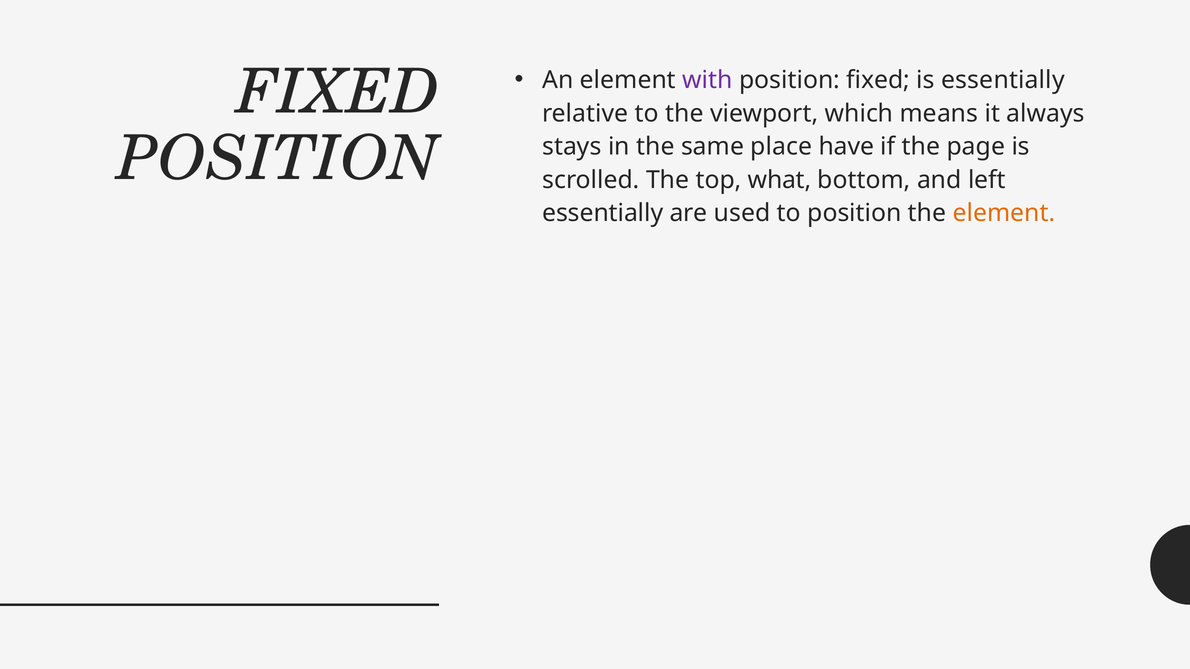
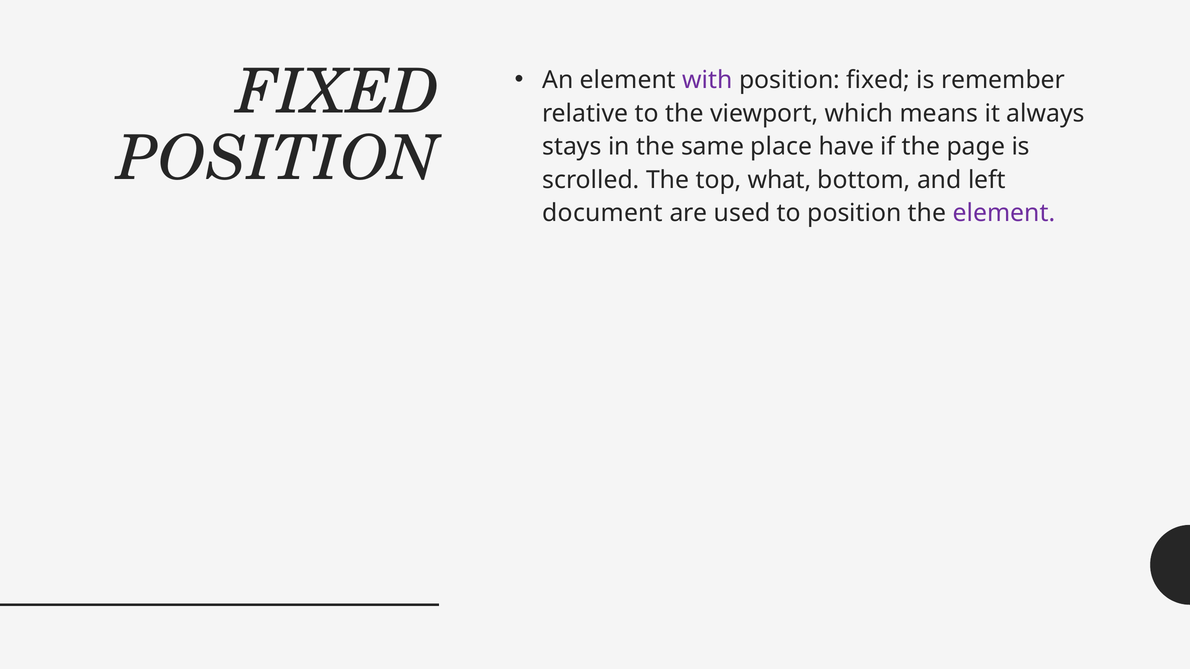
is essentially: essentially -> remember (1003, 80)
essentially: essentially -> document (603, 213)
element colour: orange -> purple (1004, 213)
